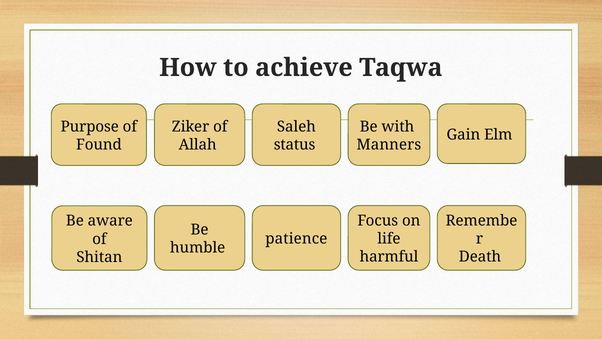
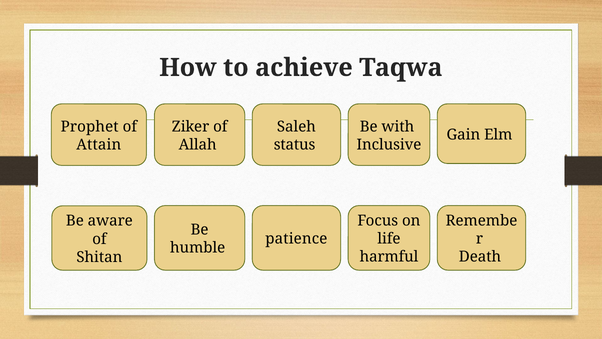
Purpose: Purpose -> Prophet (90, 127)
Found: Found -> Attain (99, 145)
Manners: Manners -> Inclusive (389, 145)
